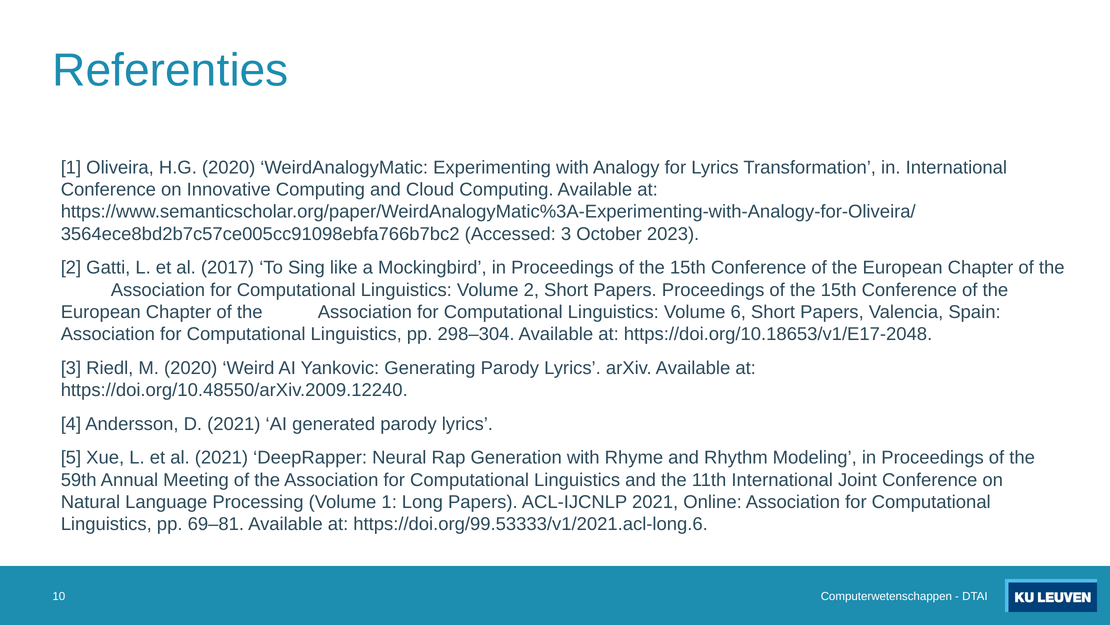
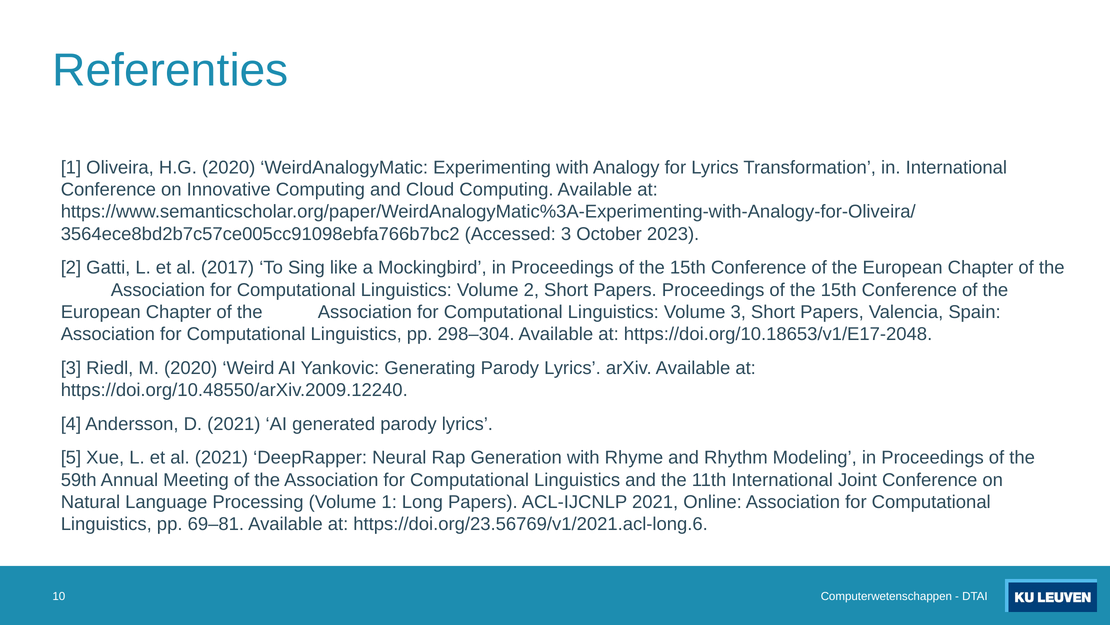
Volume 6: 6 -> 3 (738, 312)
https://doi.org/99.53333/v1/2021.acl-long.6: https://doi.org/99.53333/v1/2021.acl-long.6 -> https://doi.org/23.56769/v1/2021.acl-long.6 (531, 524)
